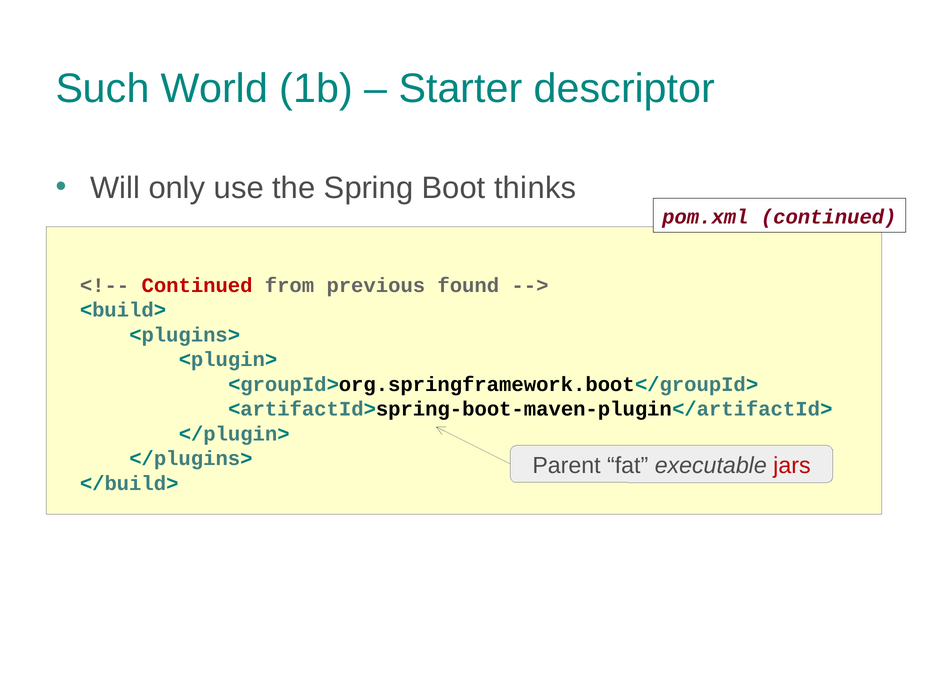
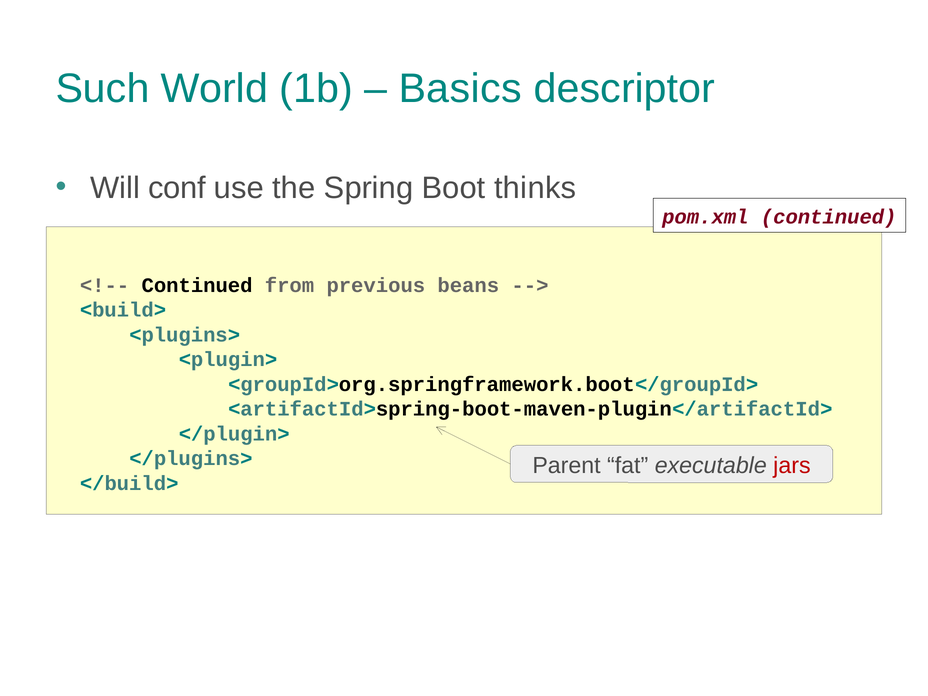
Starter: Starter -> Basics (460, 89)
only: only -> conf (177, 188)
Continued colour: red -> black (197, 285)
found: found -> beans (468, 285)
